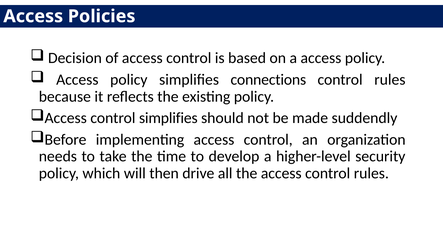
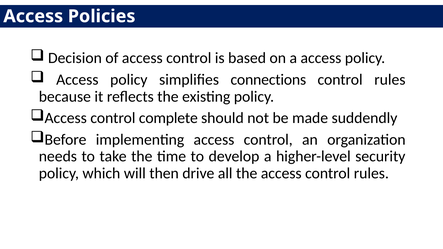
control simplifies: simplifies -> complete (168, 118)
